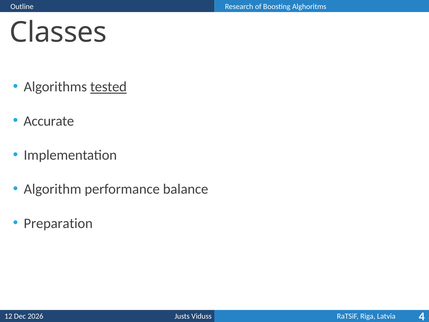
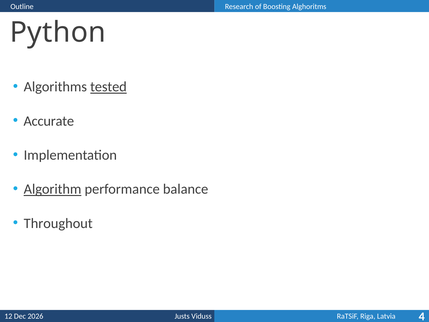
Classes: Classes -> Python (58, 32)
Algorithm underline: none -> present (53, 189)
Preparation: Preparation -> Throughout (58, 223)
